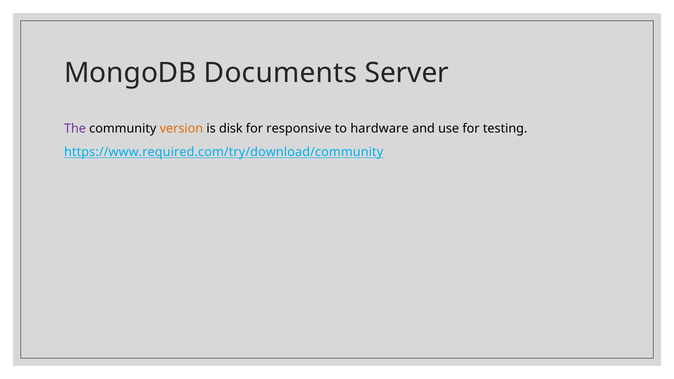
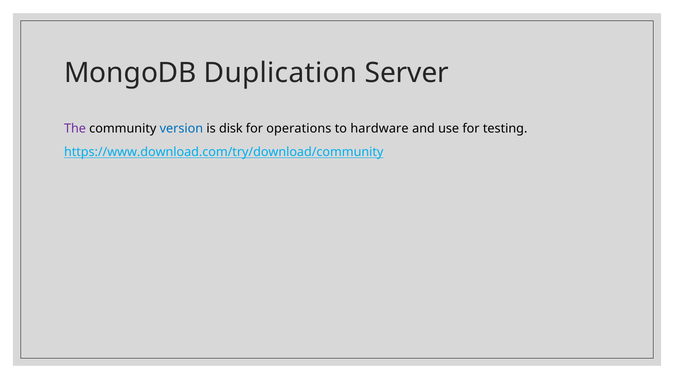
Documents: Documents -> Duplication (281, 73)
version colour: orange -> blue (181, 129)
responsive: responsive -> operations (299, 129)
https://www.required.com/try/download/community: https://www.required.com/try/download/community -> https://www.download.com/try/download/community (224, 152)
